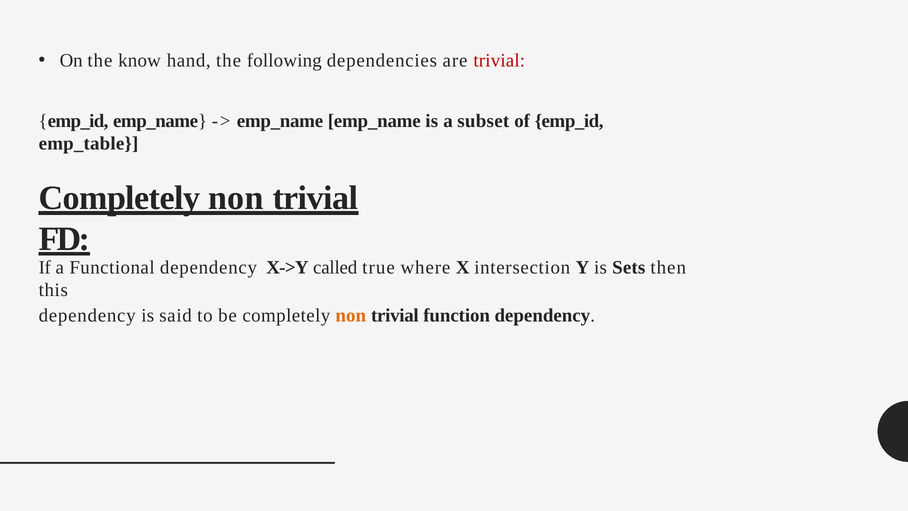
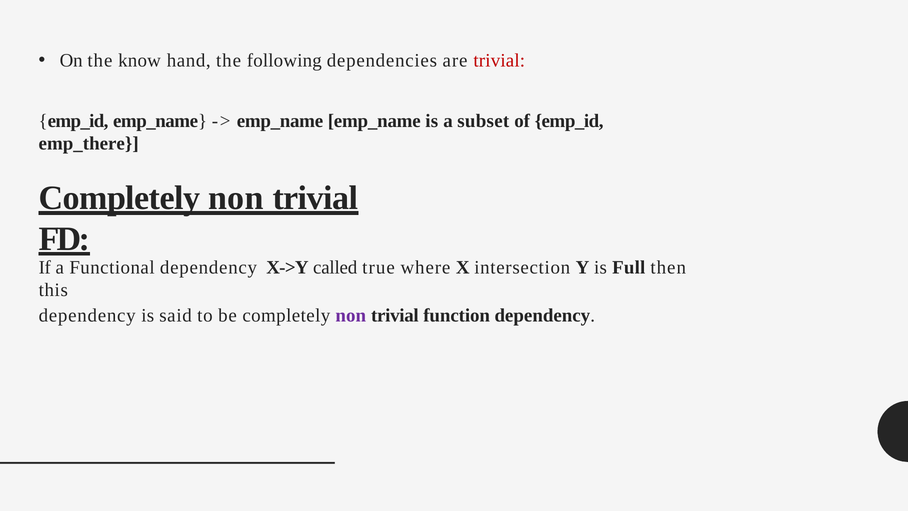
emp_table: emp_table -> emp_there (89, 144)
Sets: Sets -> Full (629, 267)
non colour: orange -> purple (351, 316)
